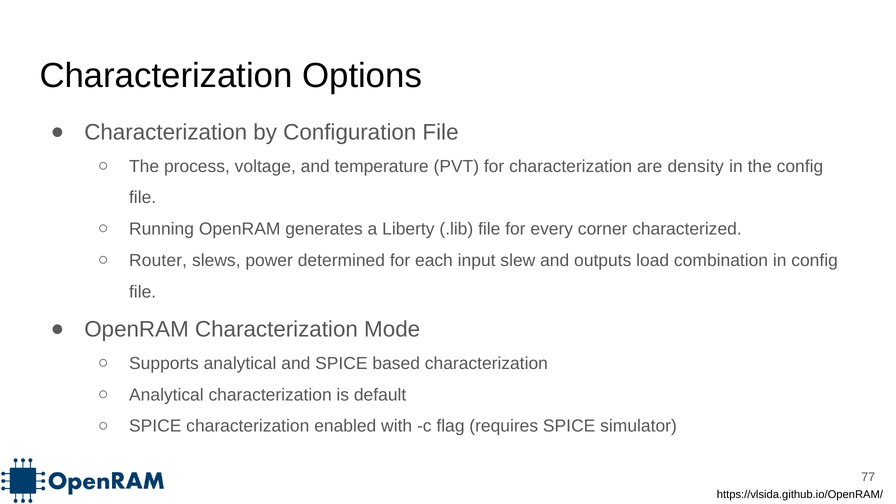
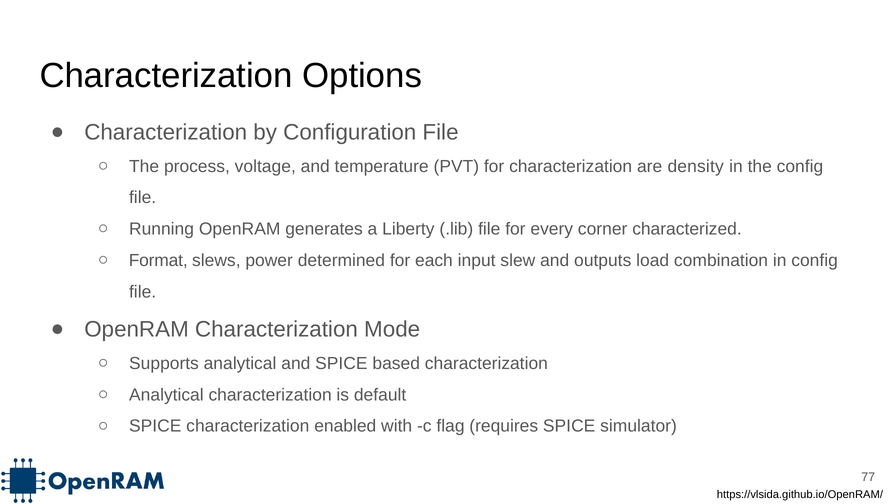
Router: Router -> Format (158, 260)
